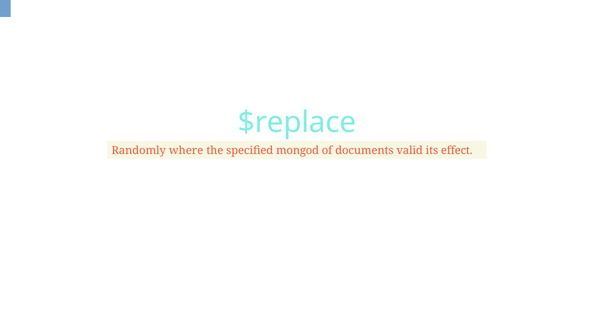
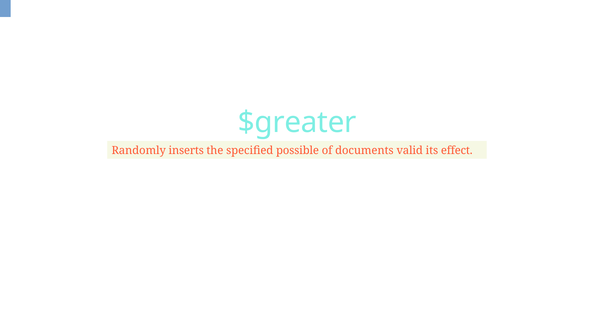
$replace: $replace -> $greater (297, 122)
where: where -> inserts (186, 151)
mongod: mongod -> possible (298, 151)
